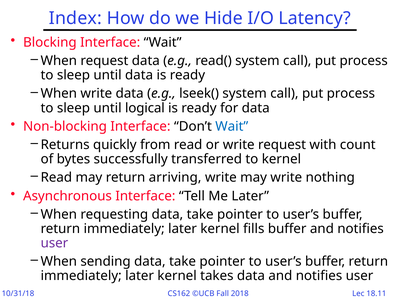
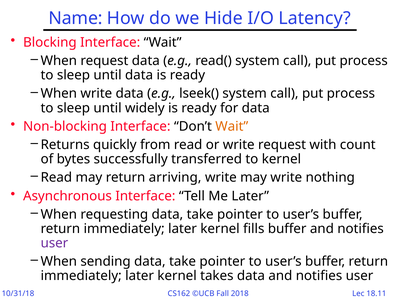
Index: Index -> Name (76, 18)
logical: logical -> widely (145, 108)
Wait colour: blue -> orange (232, 126)
